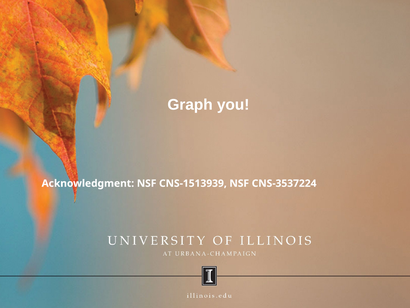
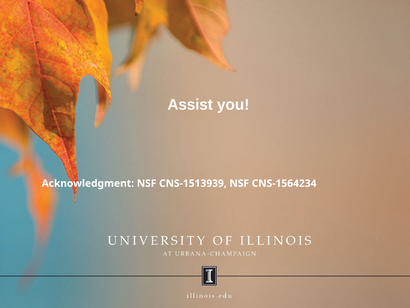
Graph: Graph -> Assist (190, 104)
CNS-3537224: CNS-3537224 -> CNS-1564234 (284, 183)
